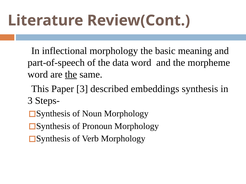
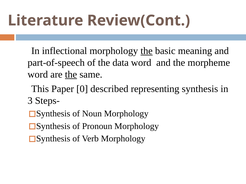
the underline: none -> present (147, 51)
Paper 3: 3 -> 0 (82, 89)
embeddings: embeddings -> representing (155, 89)
